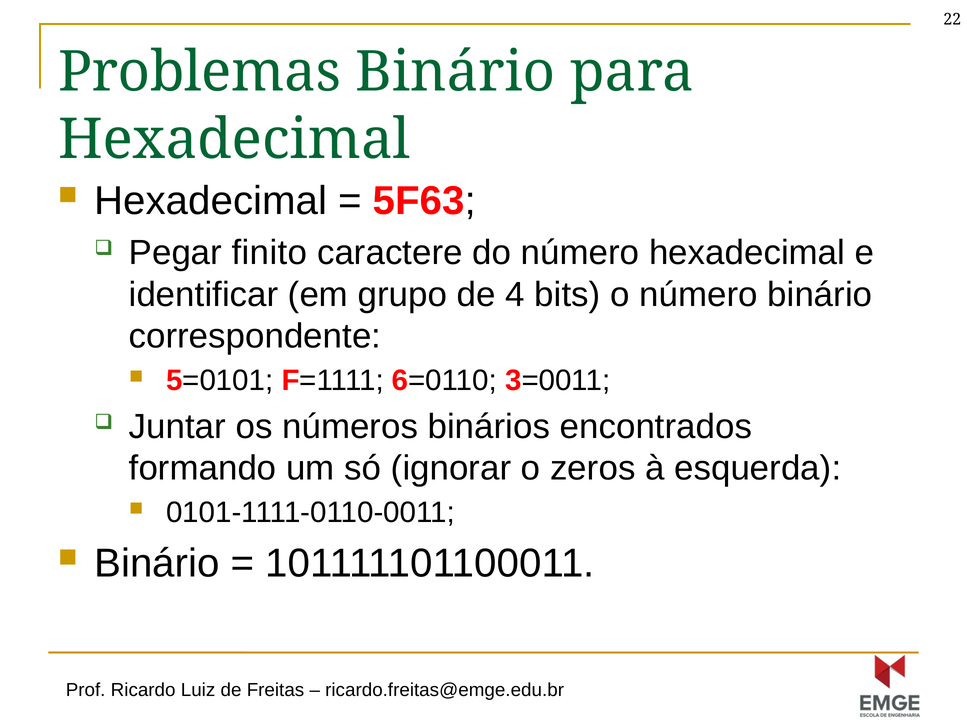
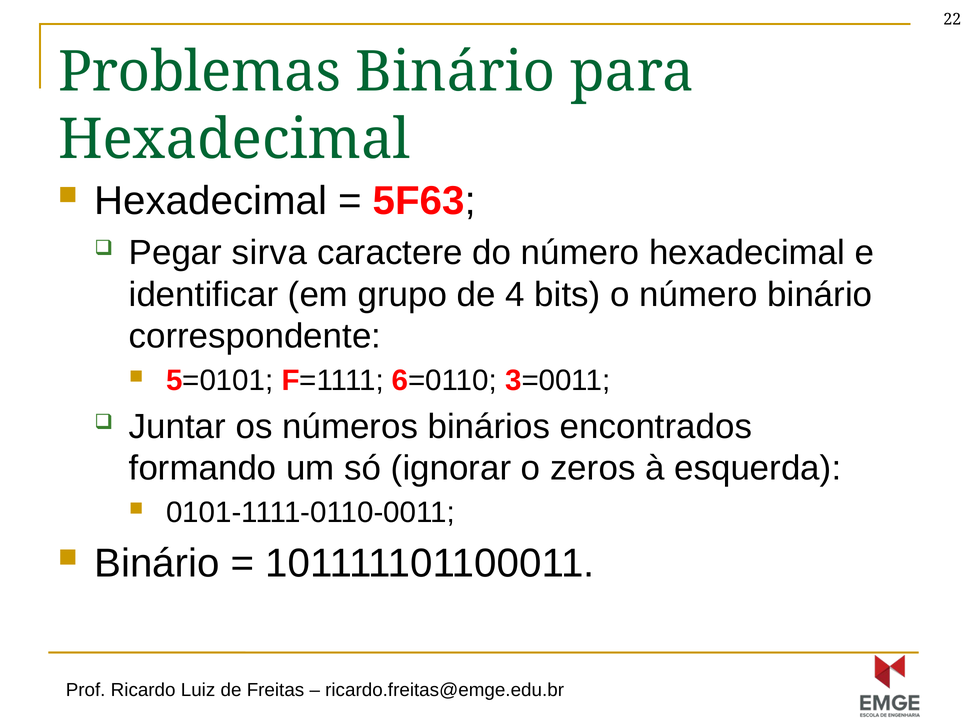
finito: finito -> sirva (269, 253)
